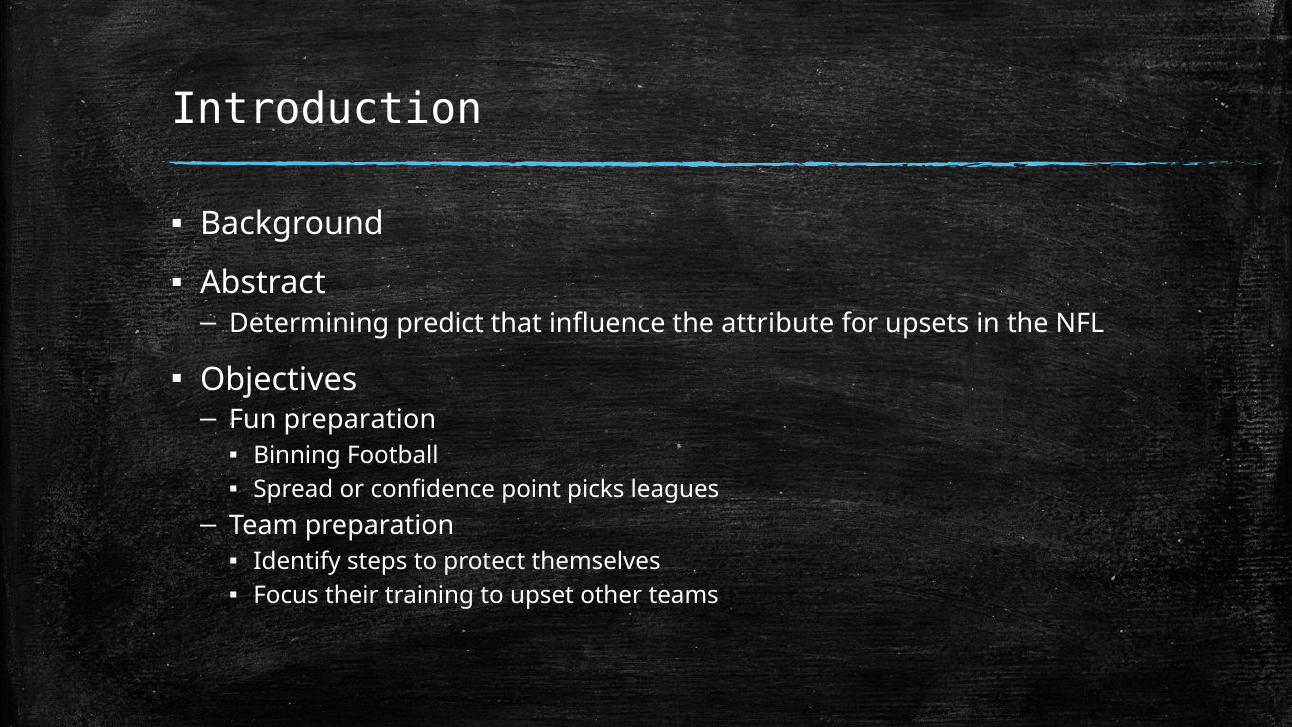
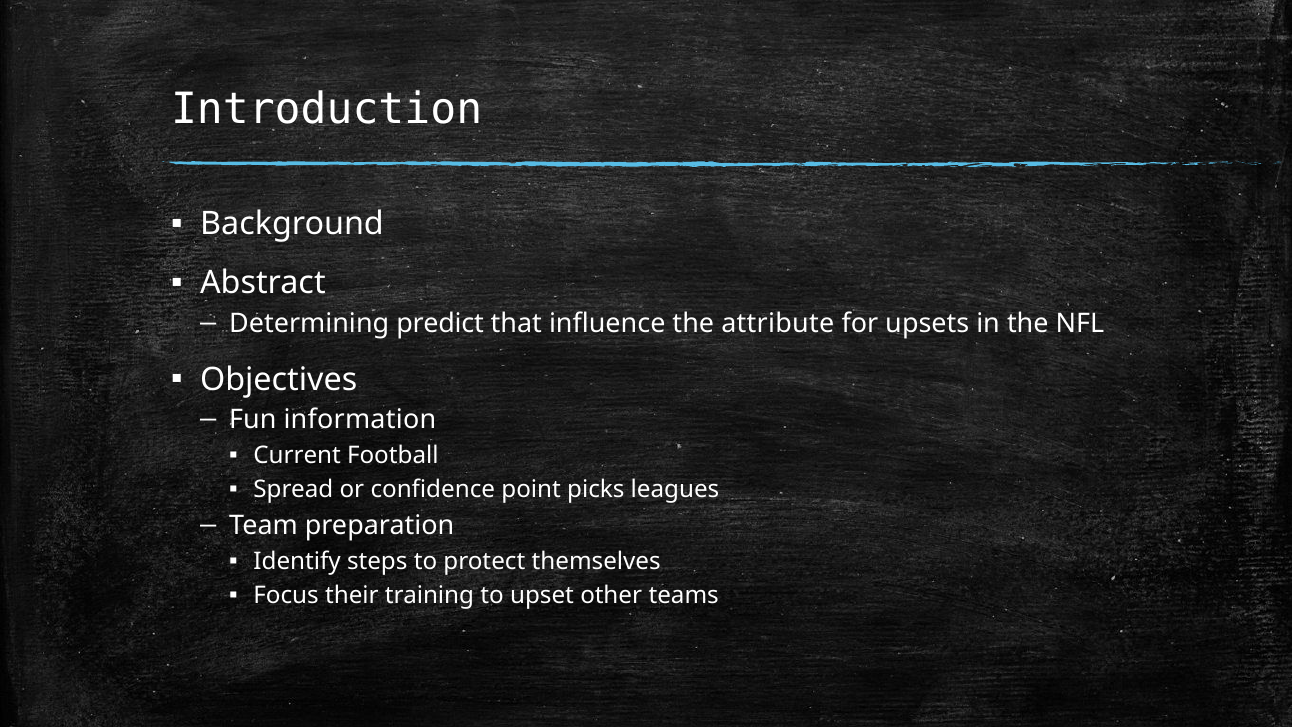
Fun preparation: preparation -> information (360, 420)
Binning: Binning -> Current (297, 455)
